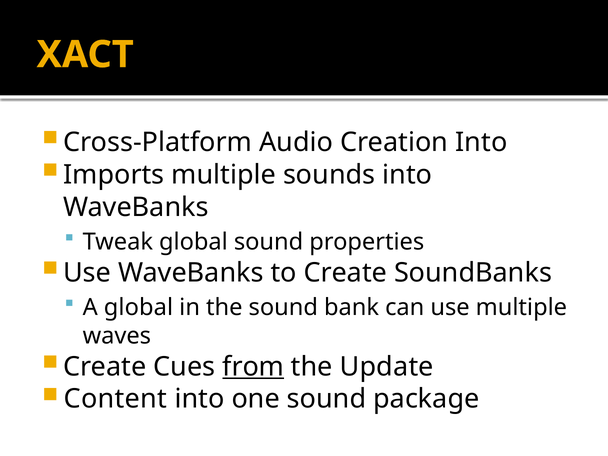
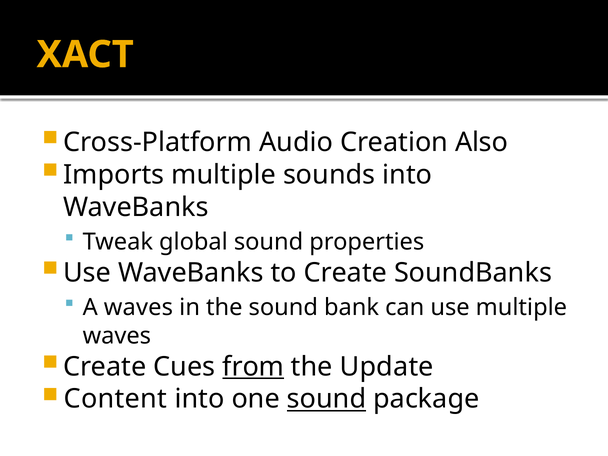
Creation Into: Into -> Also (482, 142)
A global: global -> waves (138, 308)
sound underline: none -> present (327, 399)
